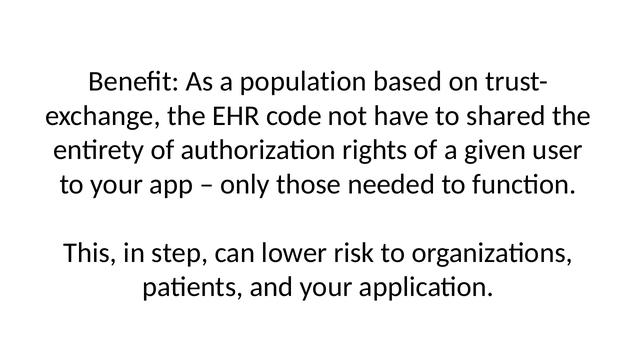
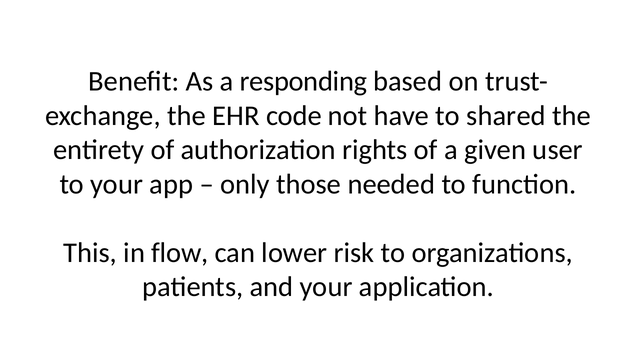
population: population -> responding (303, 81)
step: step -> flow (180, 253)
